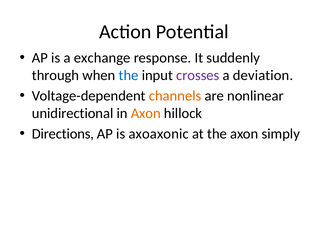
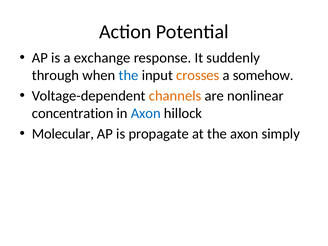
crosses colour: purple -> orange (198, 75)
deviation: deviation -> somehow (263, 75)
unidirectional: unidirectional -> concentration (73, 113)
Axon colour: orange -> blue (146, 113)
Directions: Directions -> Molecular (63, 134)
axoaxonic: axoaxonic -> propagate (159, 134)
